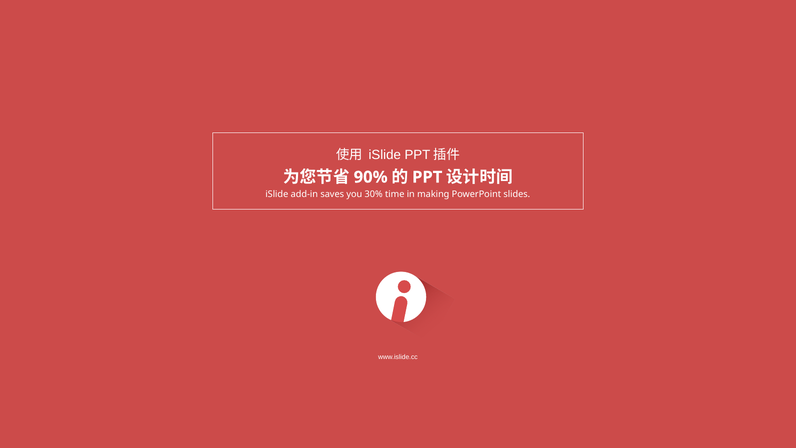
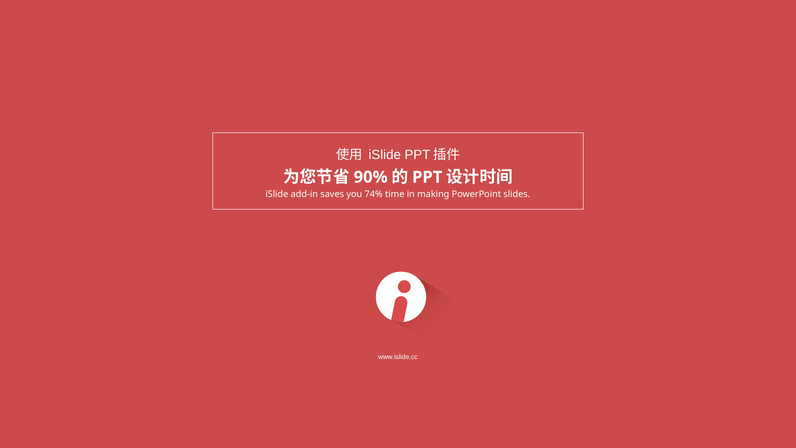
30%: 30% -> 74% (374, 194)
